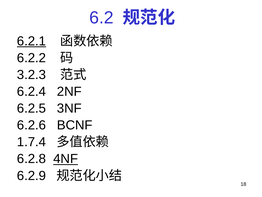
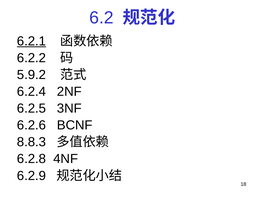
3.2.3: 3.2.3 -> 5.9.2 (32, 75)
1.7.4: 1.7.4 -> 8.8.3 (32, 142)
4NF underline: present -> none (66, 158)
